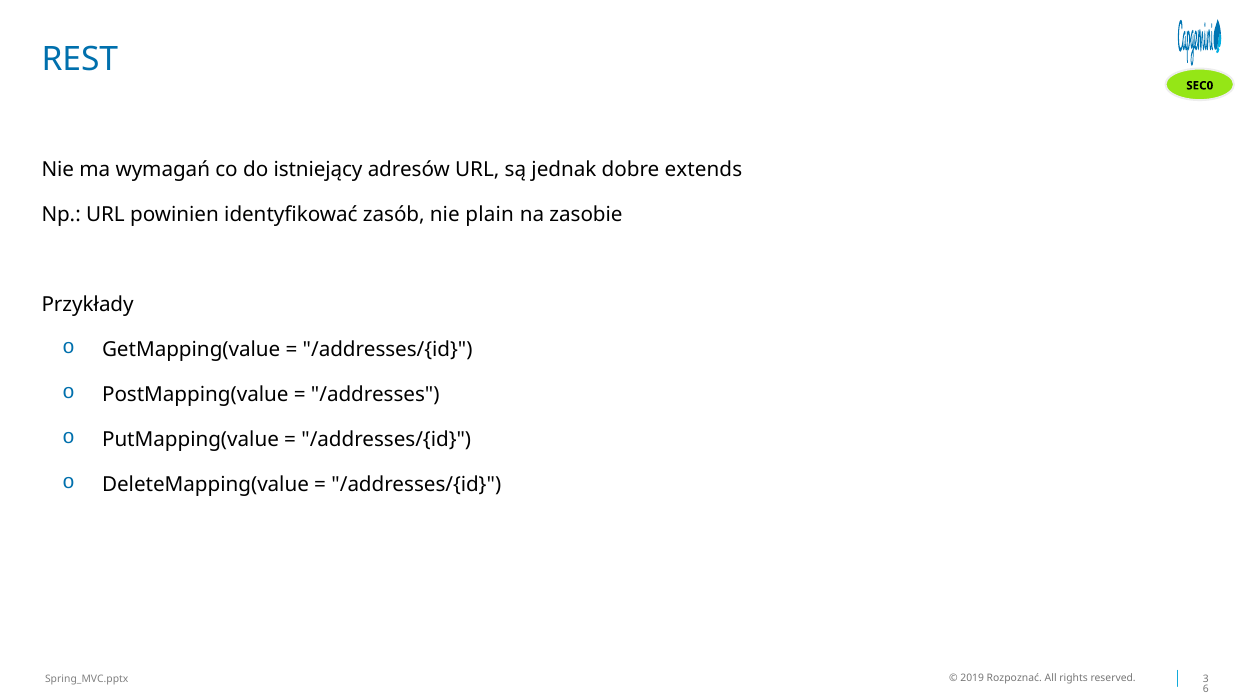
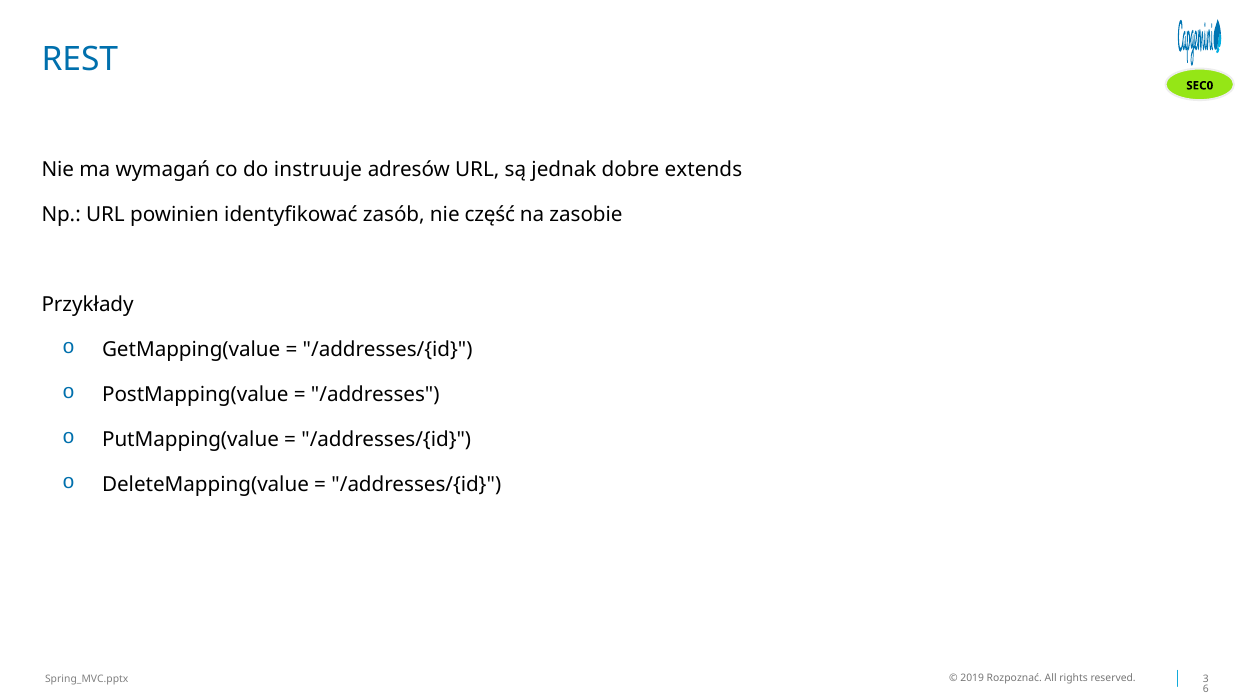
istniejący: istniejący -> instruuje (318, 170)
plain: plain -> część (490, 215)
